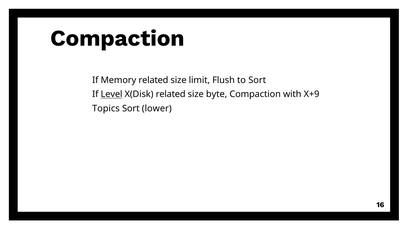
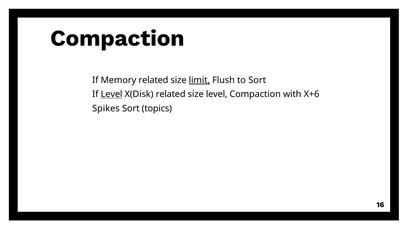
limit underline: none -> present (199, 80)
size byte: byte -> level (217, 95)
X+9: X+9 -> X+6 (312, 95)
Topics: Topics -> Spikes (106, 109)
lower: lower -> topics (157, 109)
